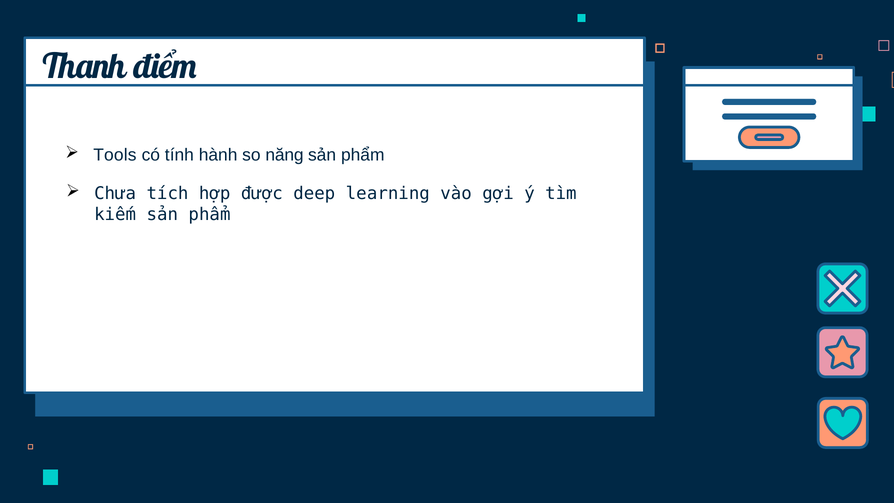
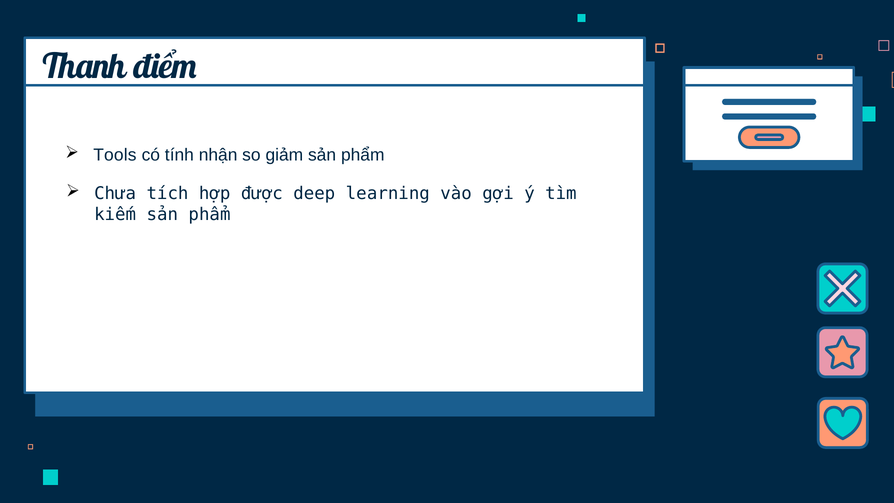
hành: hành -> nhận (218, 155)
năng: năng -> giảm (284, 155)
